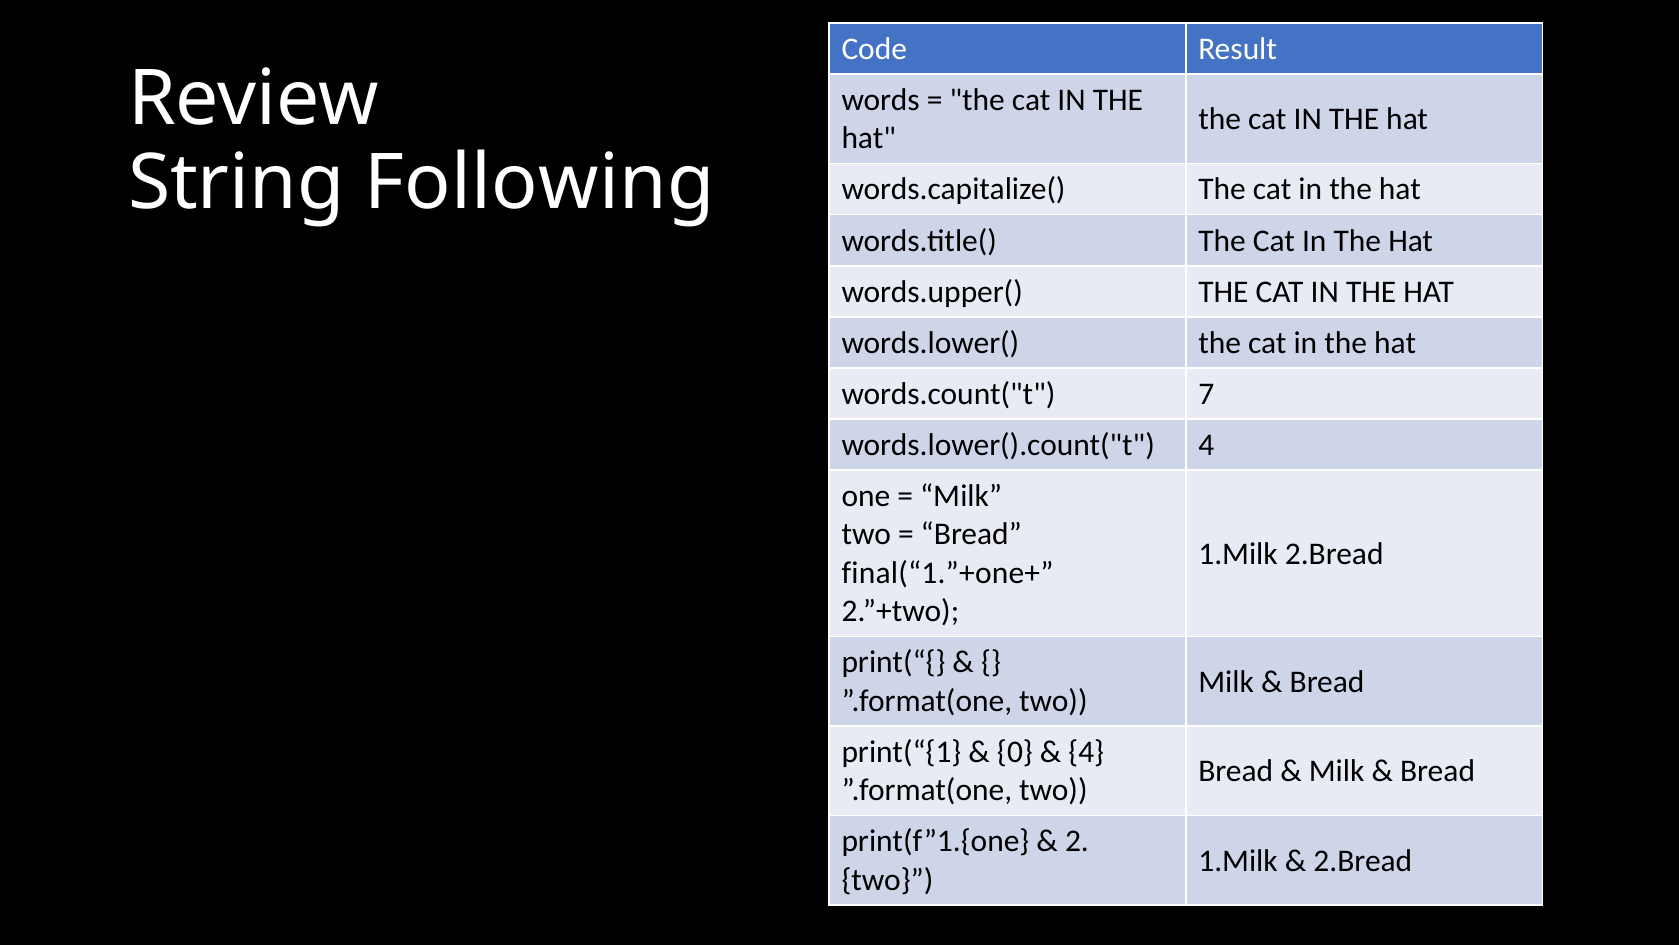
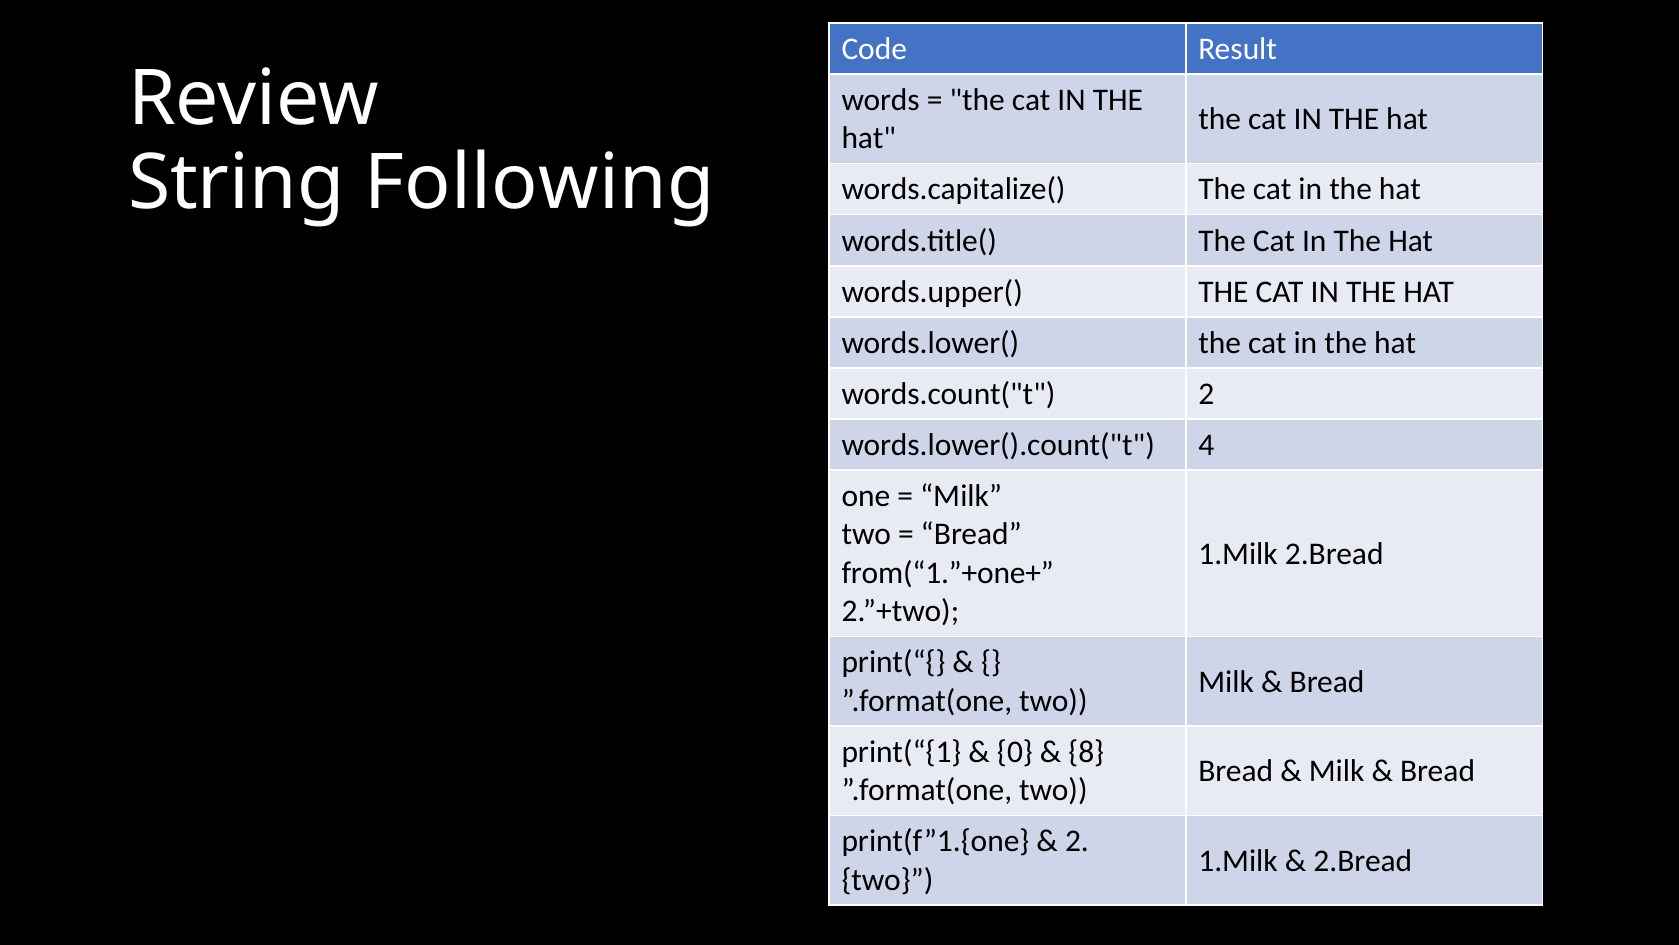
words.count("t 7: 7 -> 2 (1206, 394)
final(“1.”+one+: final(“1.”+one+ -> from(“1.”+one+ (948, 573)
4: 4 -> 8 (1086, 752)
